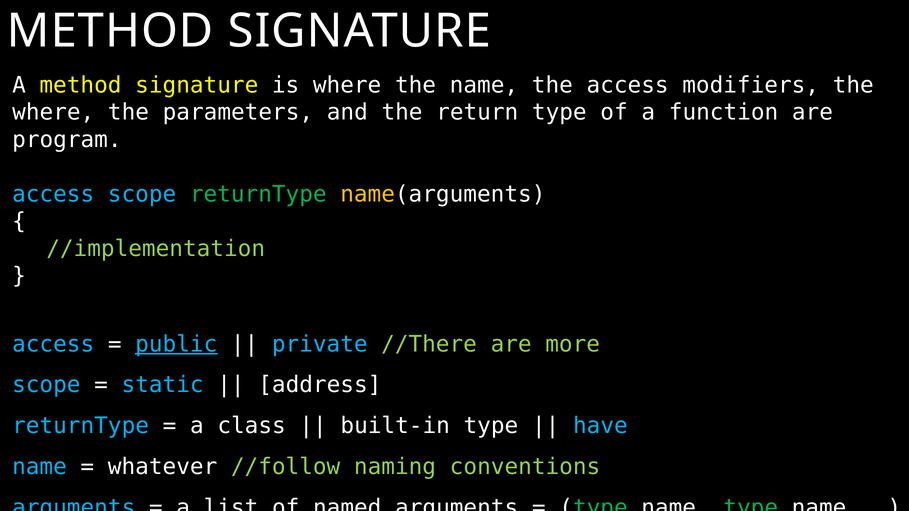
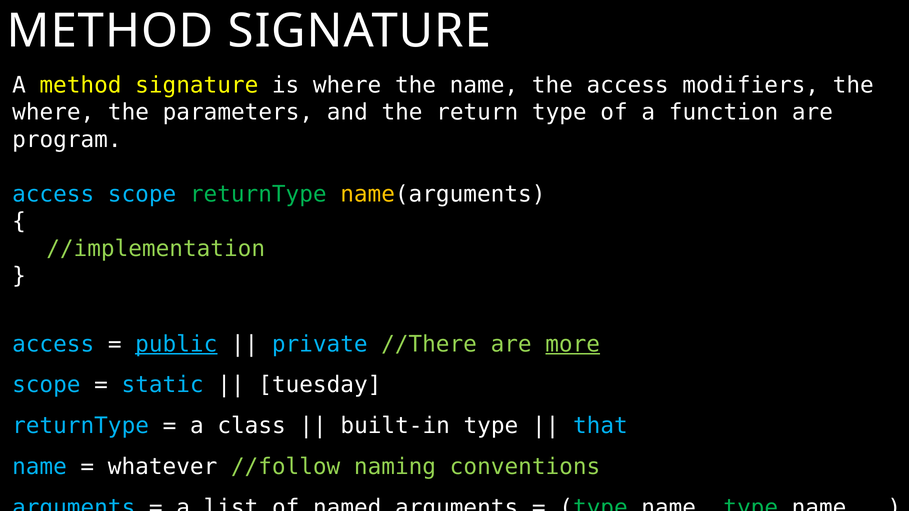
more underline: none -> present (573, 344)
address: address -> tuesday (320, 385)
have: have -> that (600, 426)
